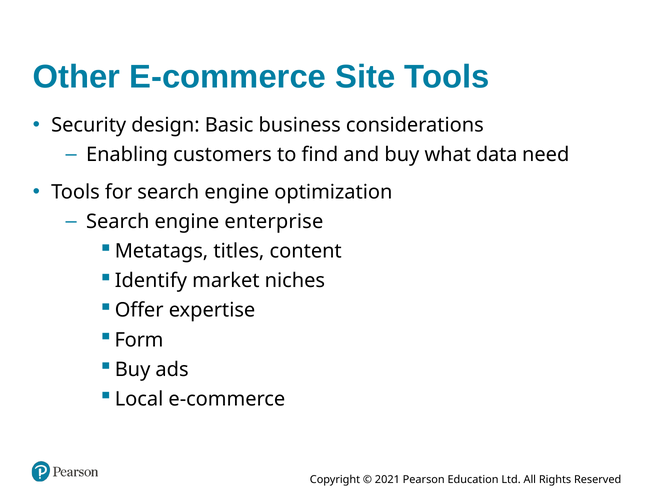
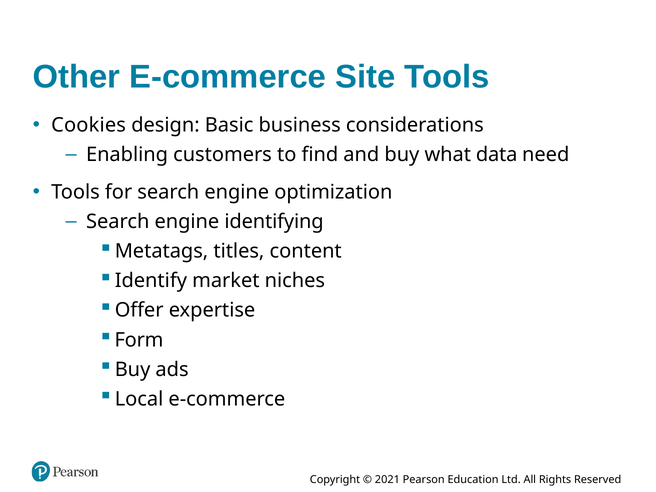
Security: Security -> Cookies (89, 125)
enterprise: enterprise -> identifying (274, 222)
